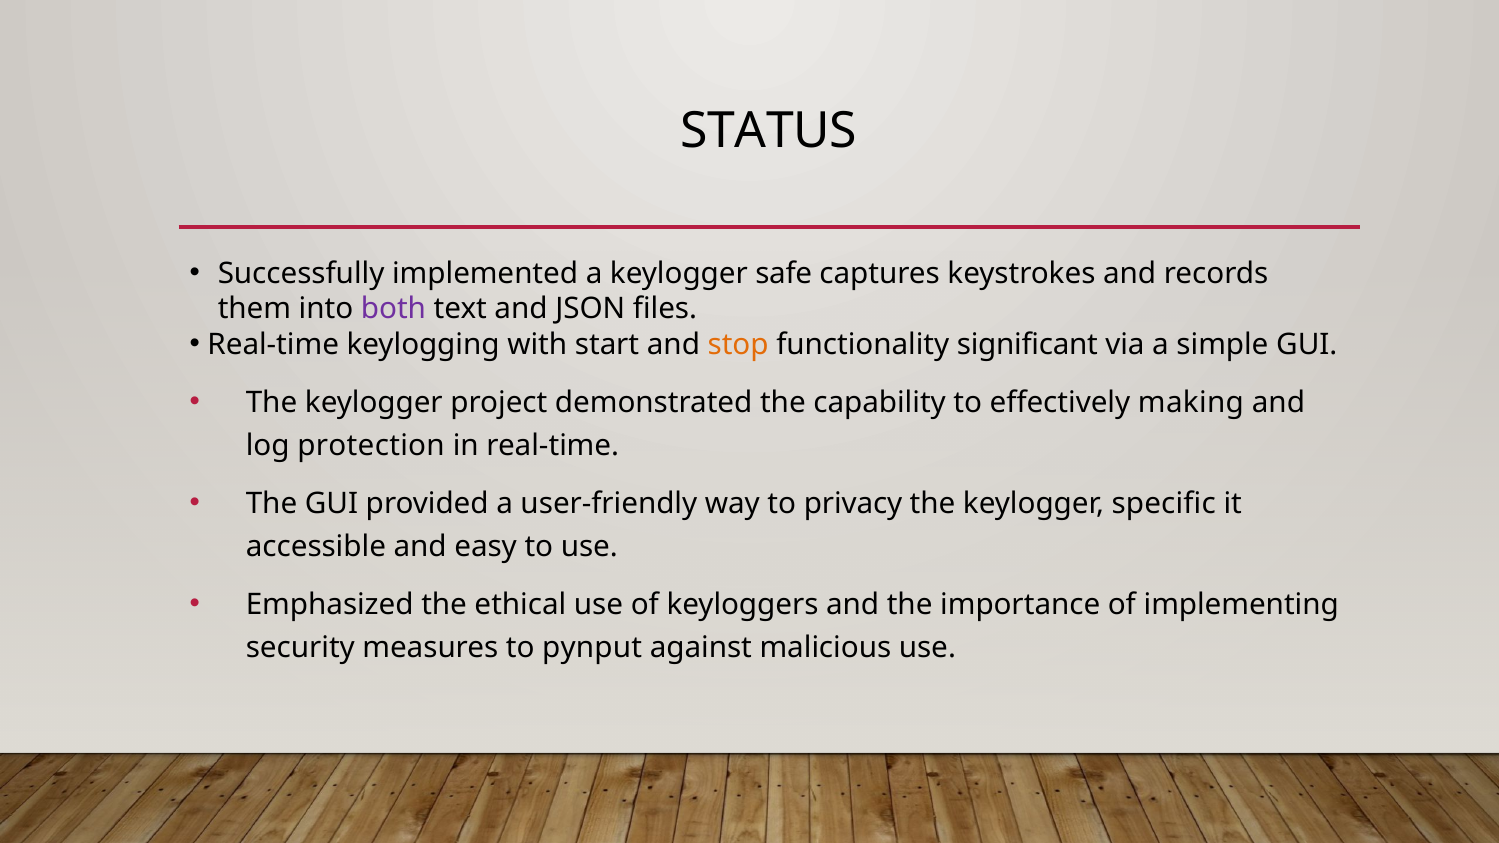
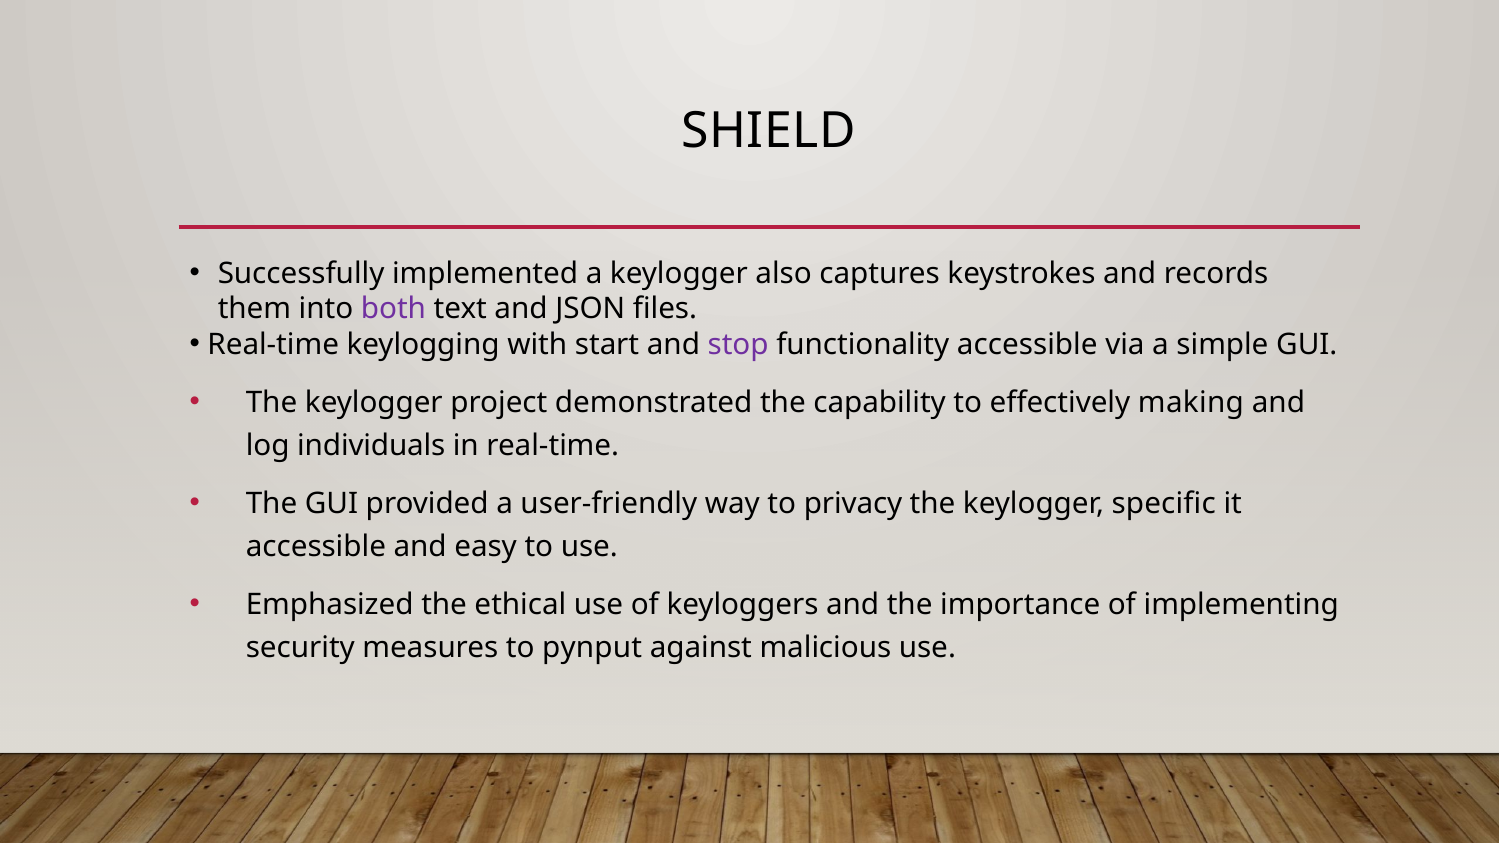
STATUS: STATUS -> SHIELD (768, 131)
safe: safe -> also (784, 273)
stop colour: orange -> purple (738, 344)
functionality significant: significant -> accessible (1027, 344)
protection: protection -> individuals (371, 445)
